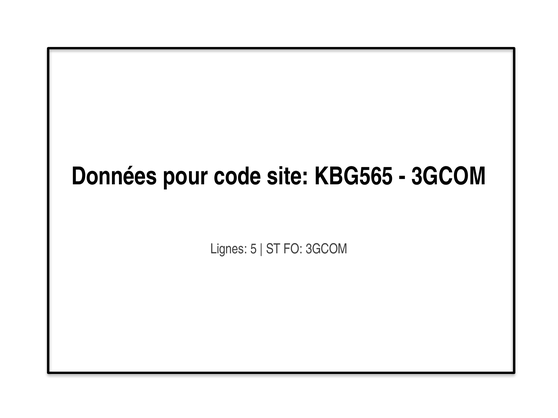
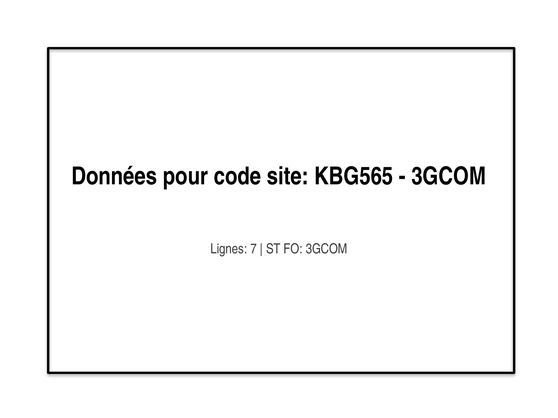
5: 5 -> 7 (254, 249)
